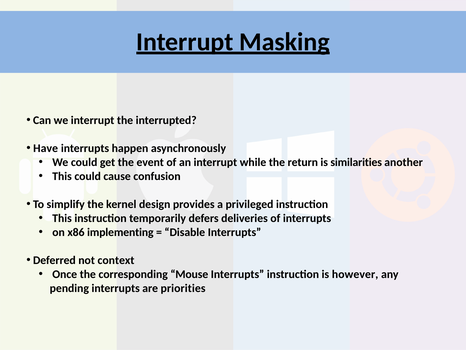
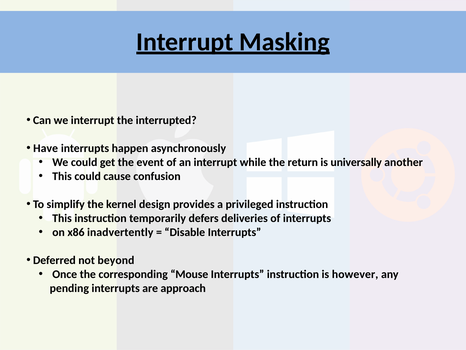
similarities: similarities -> universally (356, 162)
implementing: implementing -> inadvertently (120, 232)
context: context -> beyond (116, 260)
priorities: priorities -> approach (183, 288)
